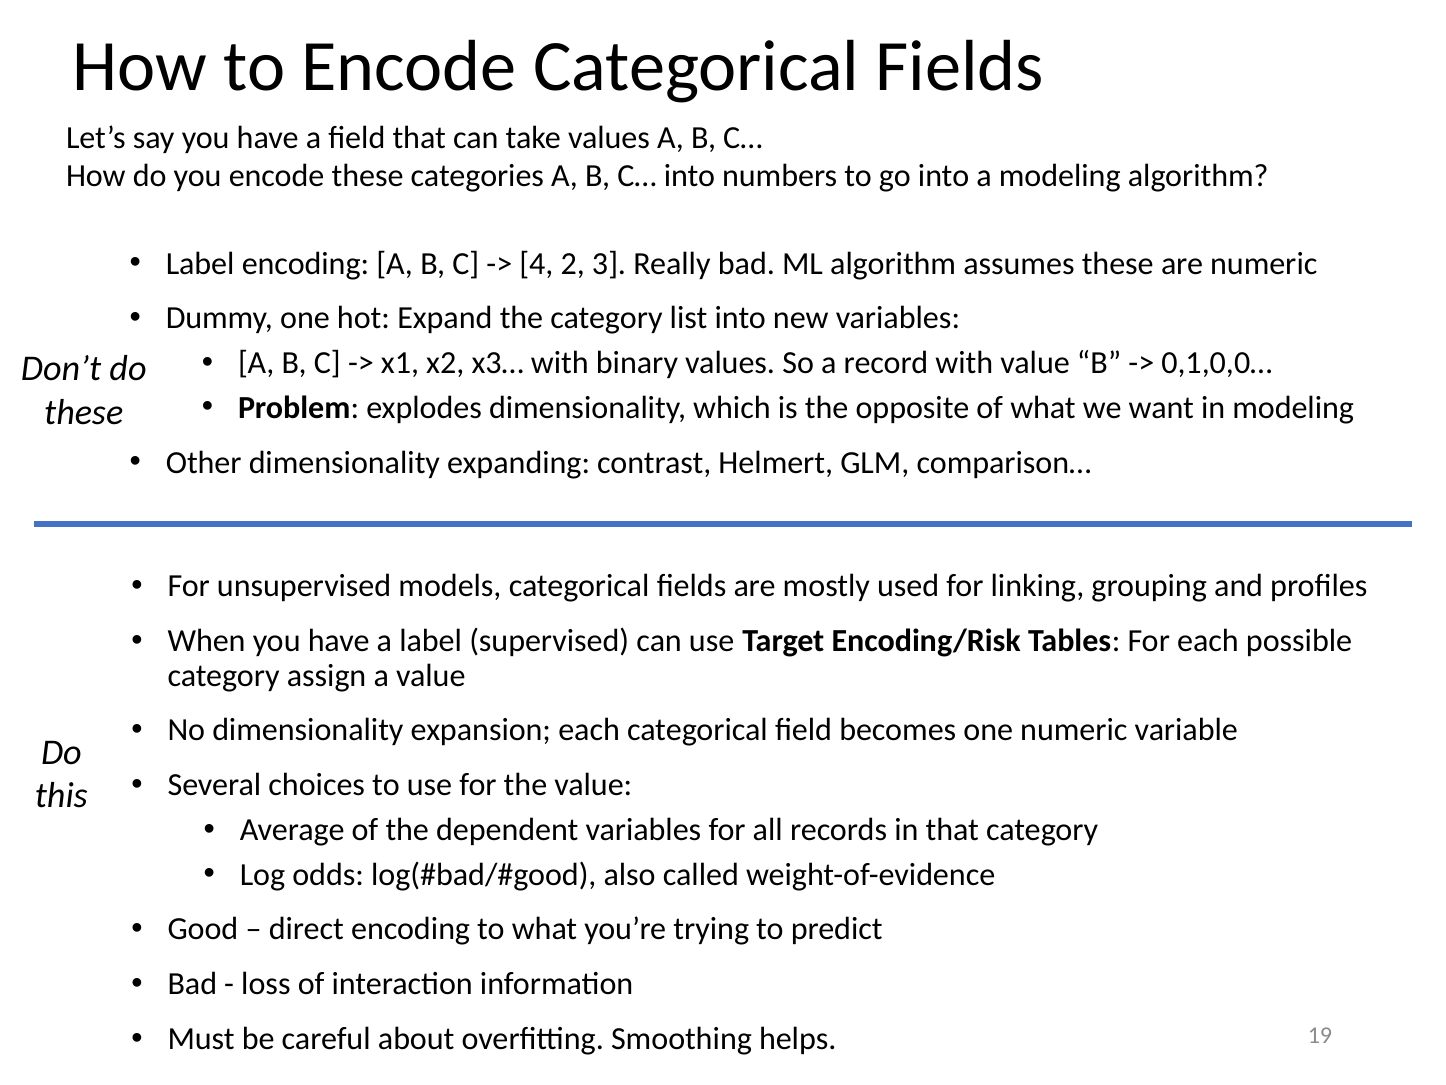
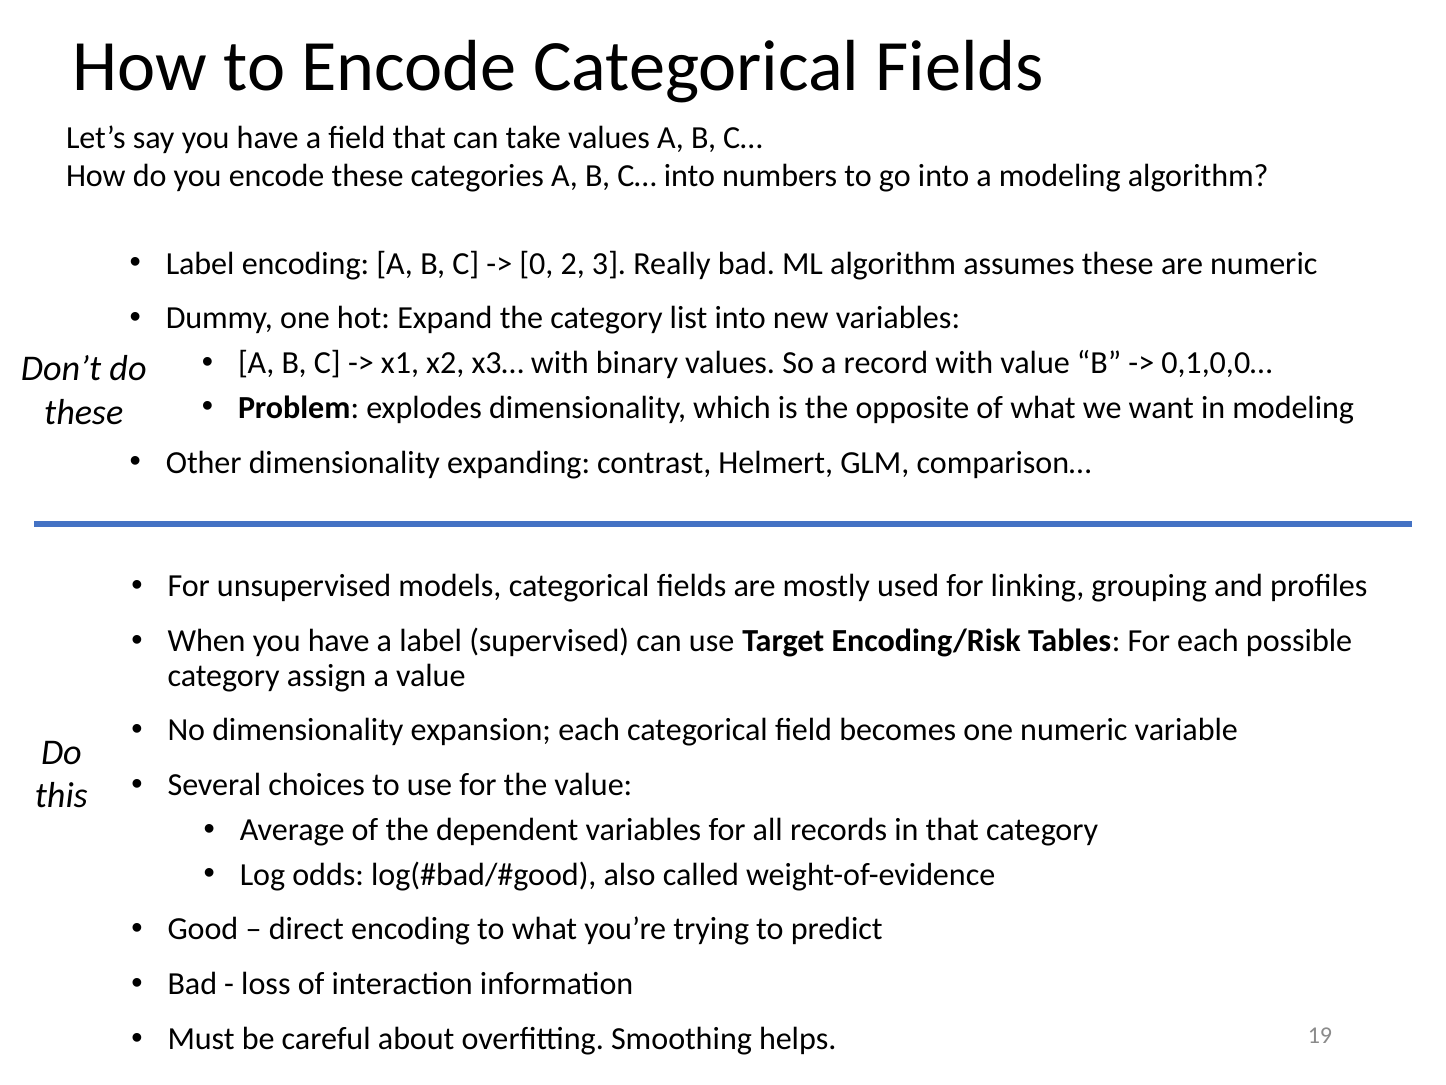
4: 4 -> 0 (536, 263)
